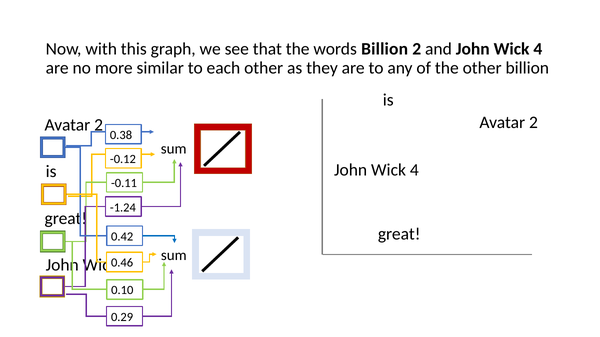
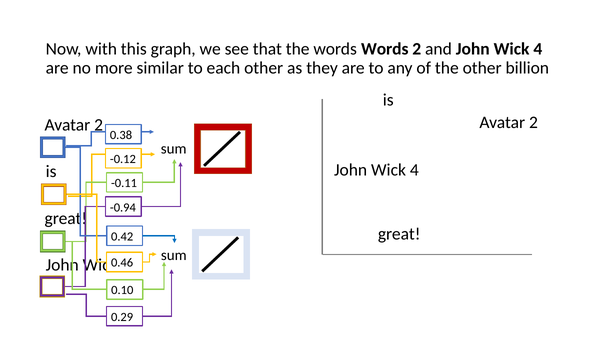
words Billion: Billion -> Words (385, 49)
-1.24: -1.24 -> -0.94 (123, 208)
